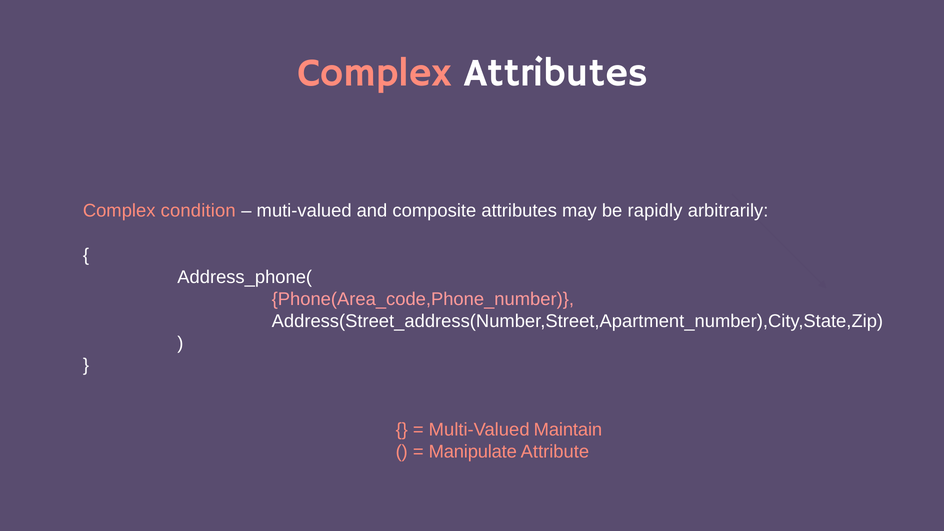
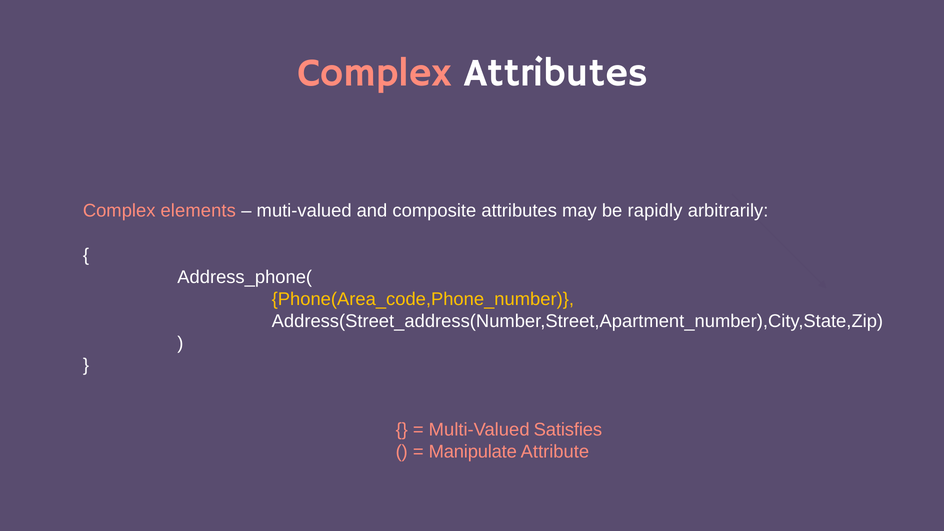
condition: condition -> elements (198, 211)
Phone(Area_code,Phone_number colour: pink -> yellow (423, 299)
Maintain: Maintain -> Satisfies (568, 430)
